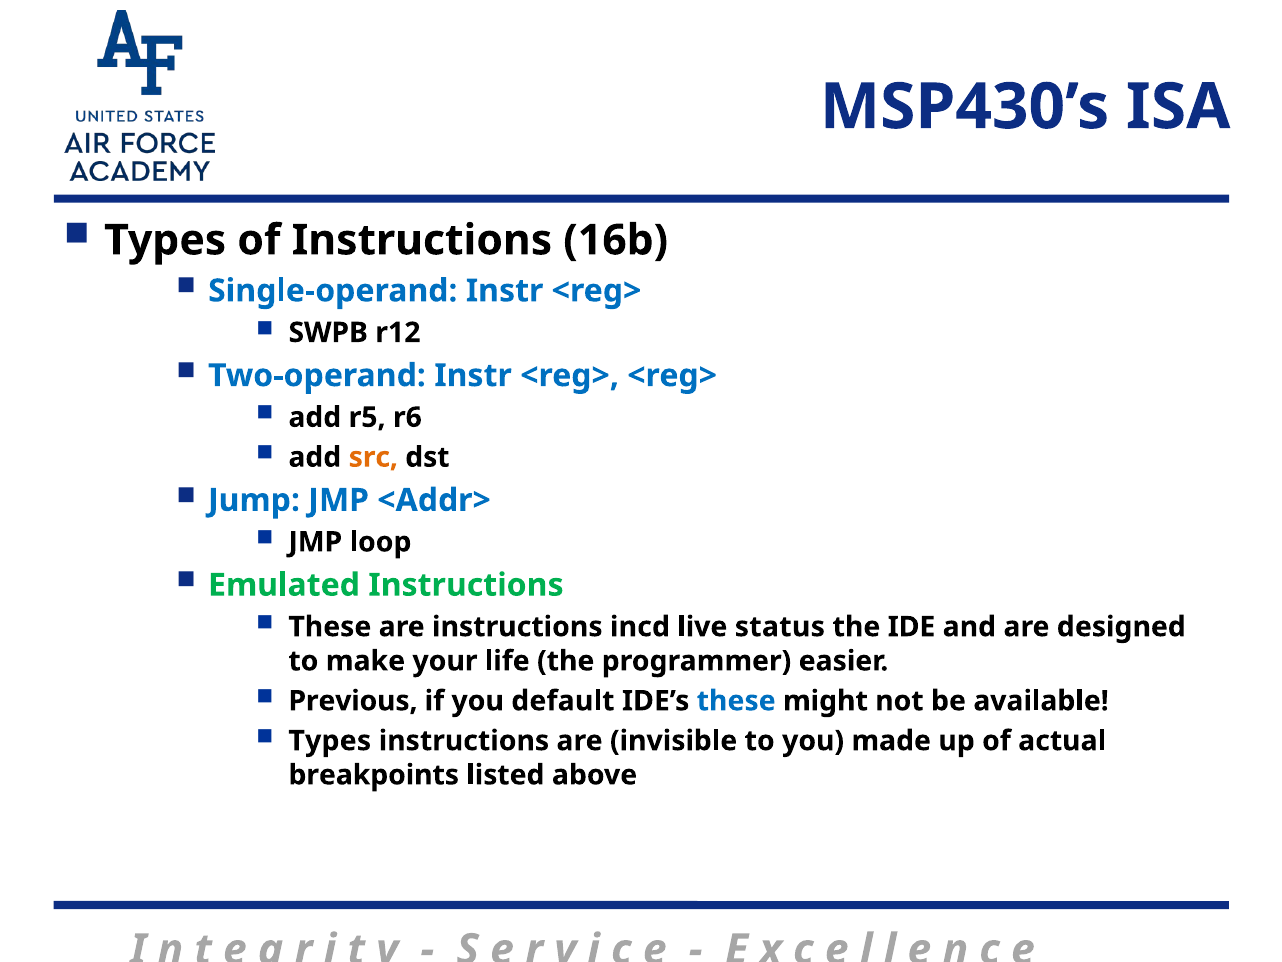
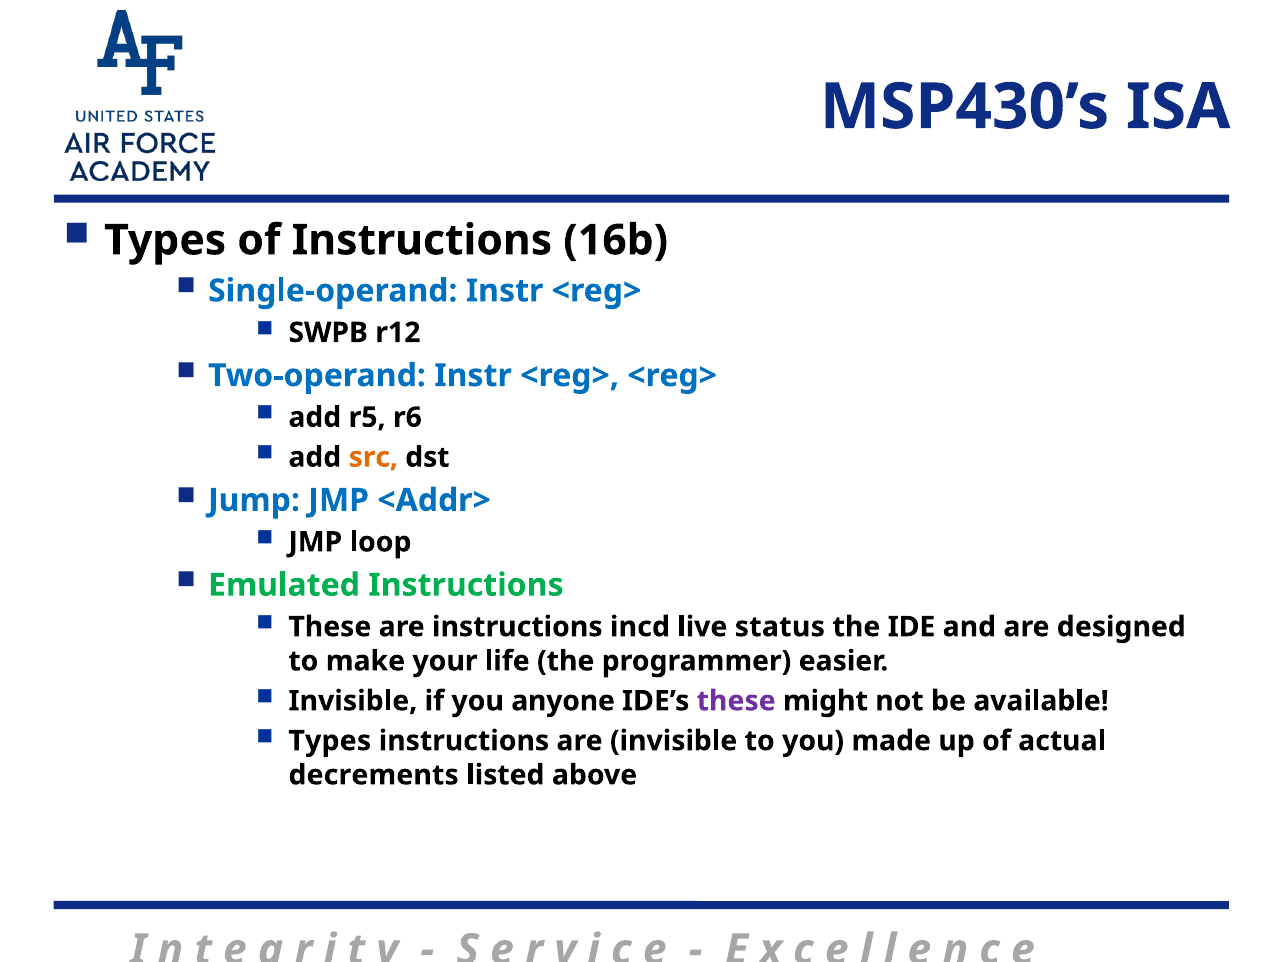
Previous: Previous -> Invisible (353, 701)
default: default -> anyone (563, 701)
these colour: blue -> purple (736, 701)
breakpoints: breakpoints -> decrements (374, 775)
